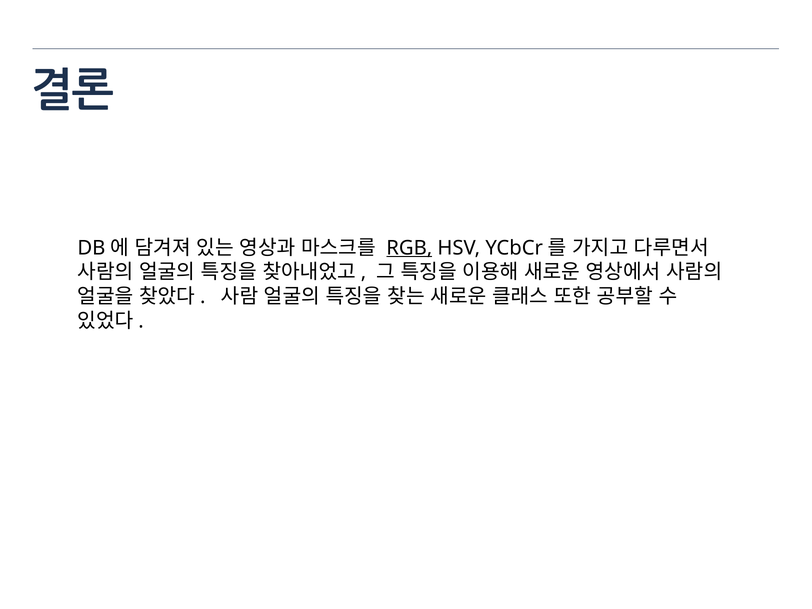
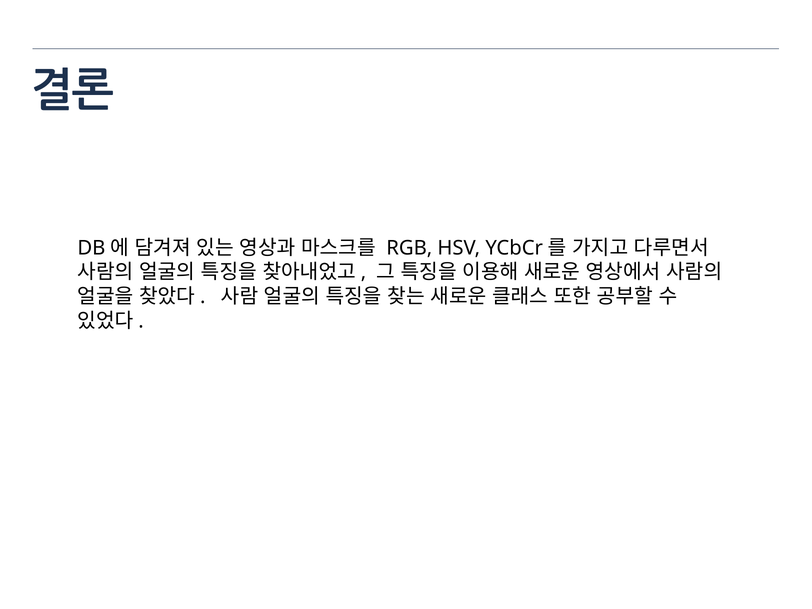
RGB underline: present -> none (409, 248)
